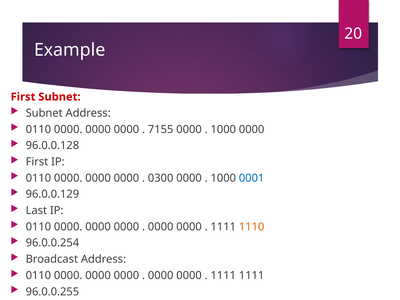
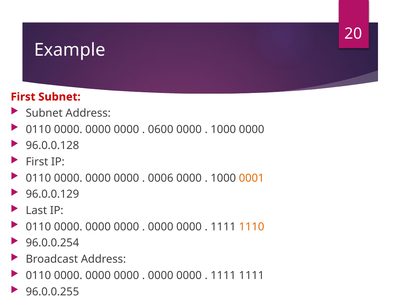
7155: 7155 -> 0600 (161, 129)
0300: 0300 -> 0006 (161, 178)
0001 colour: blue -> orange (252, 178)
